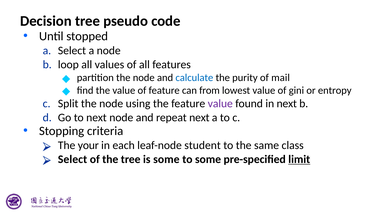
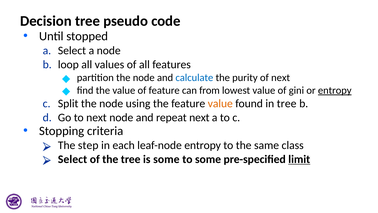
of mail: mail -> next (281, 78)
entropy underline: none -> present (335, 90)
value colour: purple -> orange (220, 104)
in next: next -> tree (287, 104)
your: your -> step (88, 145)
leaf-node student: student -> entropy (203, 145)
